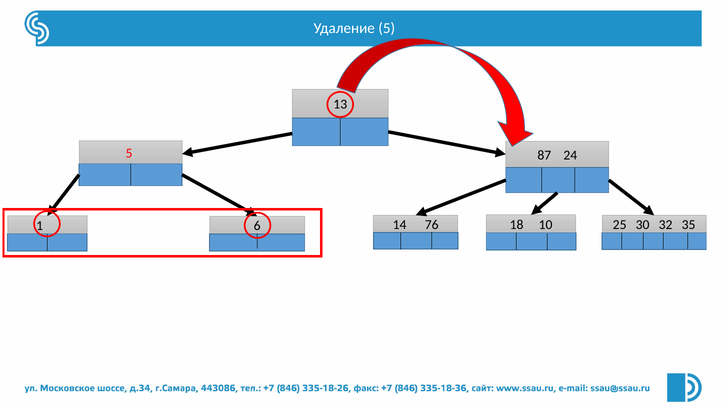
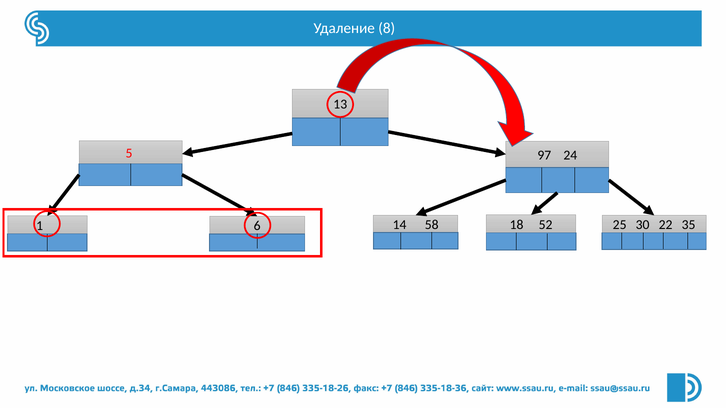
Удаление 5: 5 -> 8 (387, 28)
87: 87 -> 97 (544, 155)
76: 76 -> 58 (432, 225)
10: 10 -> 52 (546, 225)
32: 32 -> 22 (666, 225)
